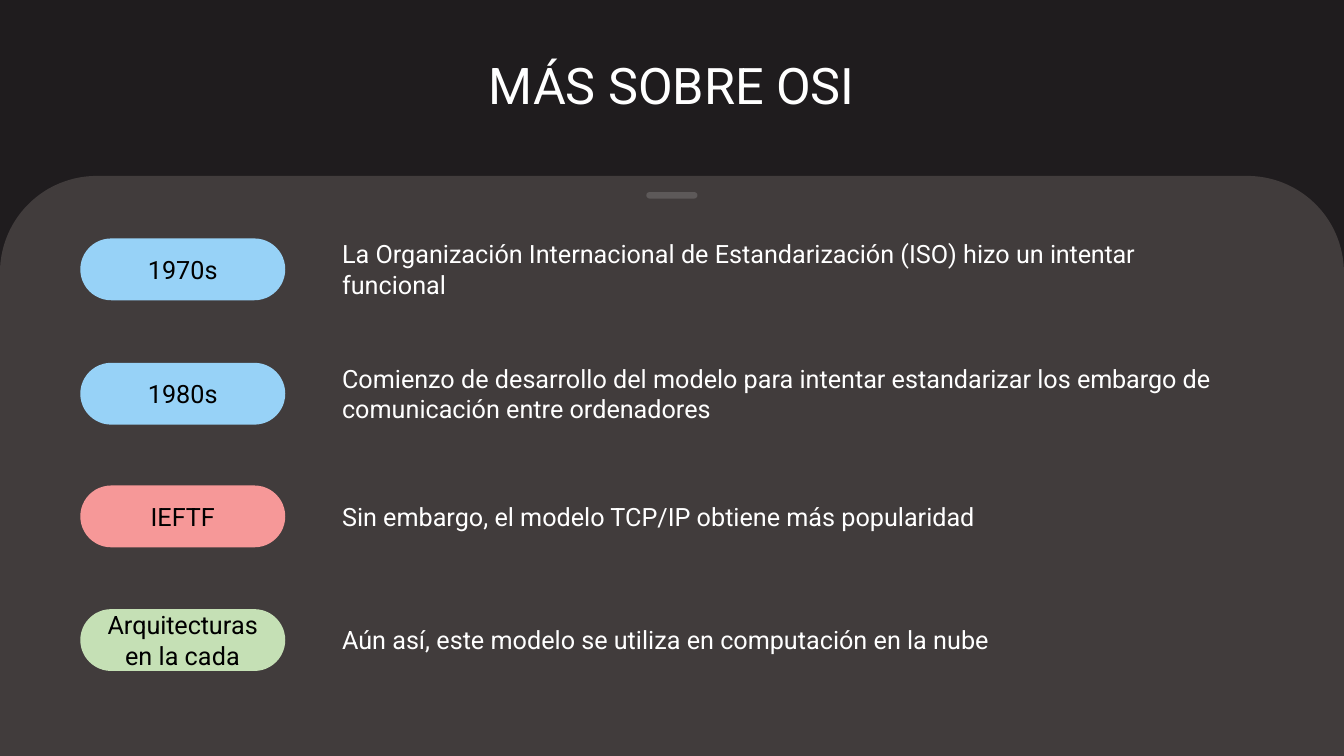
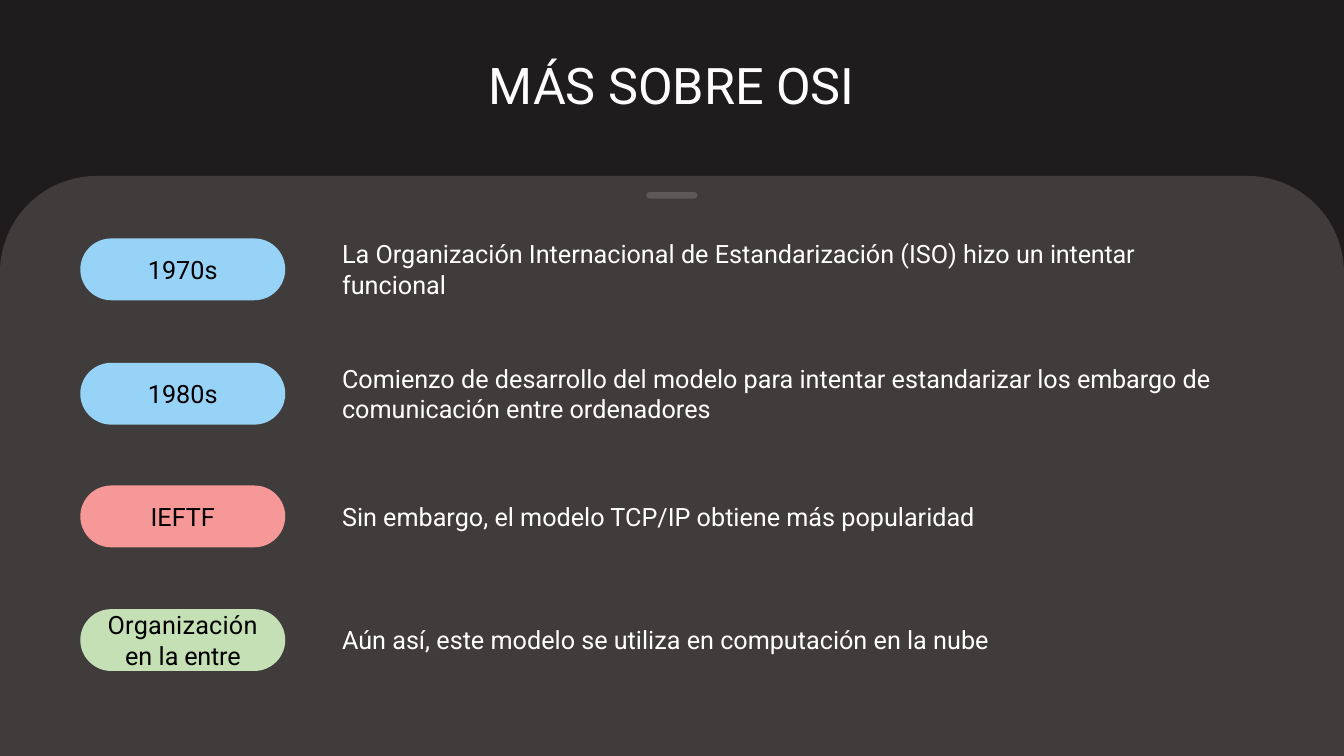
Arquitecturas: Arquitecturas -> Organización (183, 627)
la cada: cada -> entre (212, 657)
